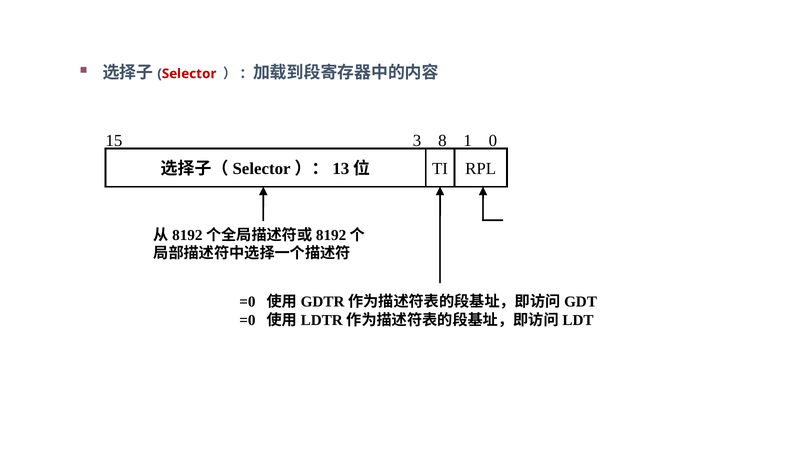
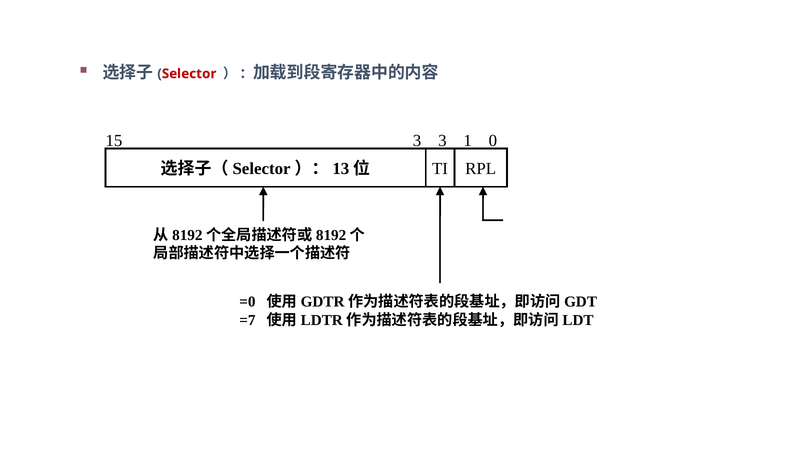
3 8: 8 -> 3 (442, 141)
=0: =0 -> =7 (247, 320)
